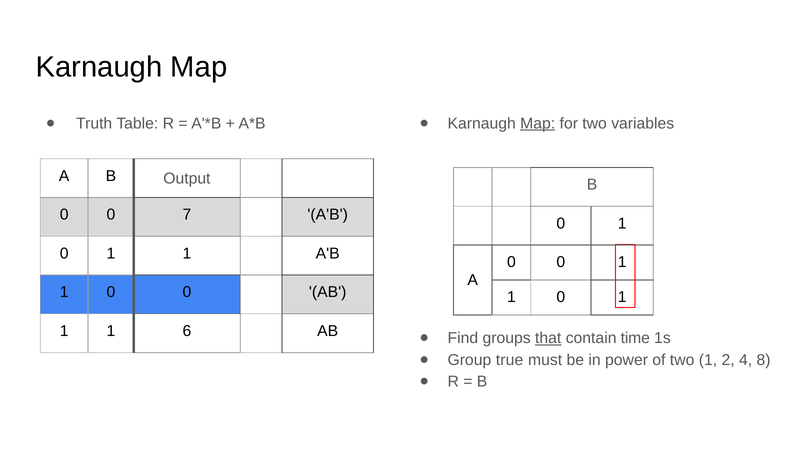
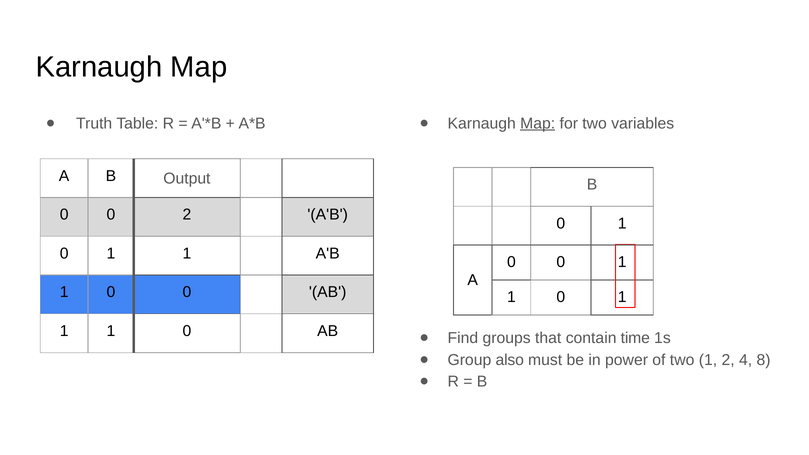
0 7: 7 -> 2 (187, 215)
6: 6 -> 0 (187, 331)
that underline: present -> none (548, 338)
true: true -> also (510, 360)
